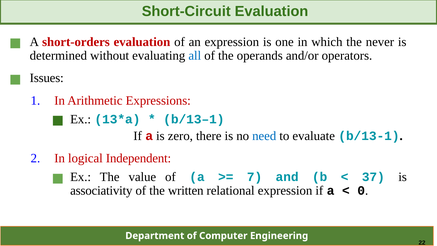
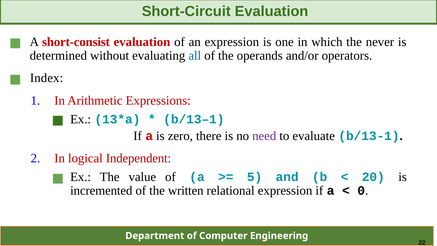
short-orders: short-orders -> short-consist (76, 42)
Issues: Issues -> Index (47, 78)
need colour: blue -> purple (264, 136)
7: 7 -> 5 (255, 177)
37: 37 -> 20 (373, 177)
associativity: associativity -> incremented (101, 191)
